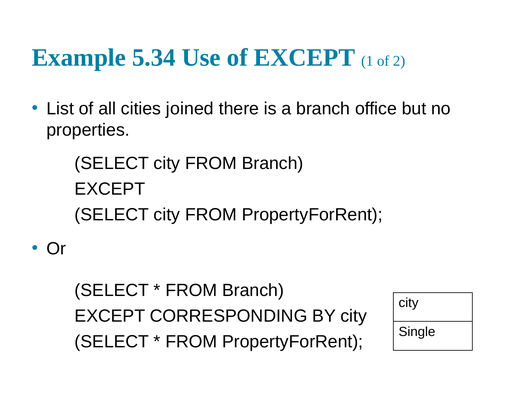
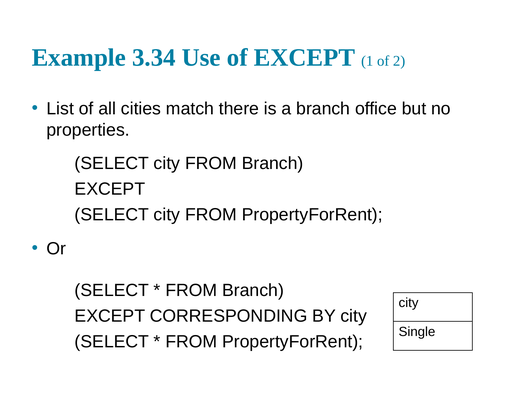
5.34: 5.34 -> 3.34 (154, 57)
joined: joined -> match (190, 109)
